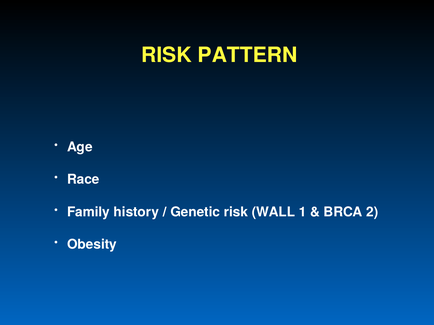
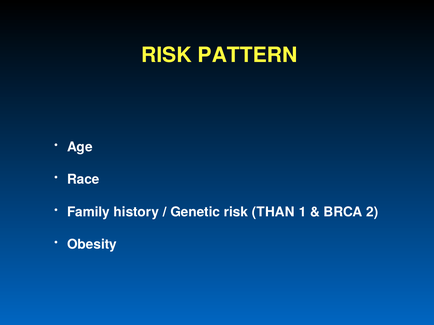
WALL: WALL -> THAN (273, 212)
